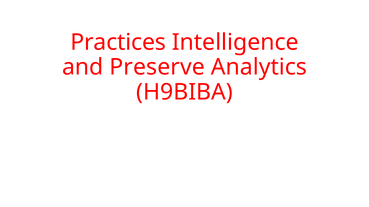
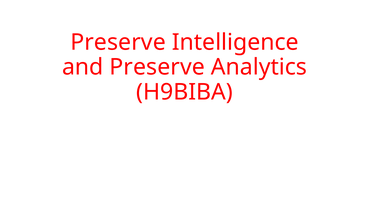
Practices: Practices -> Preserve (118, 42)
